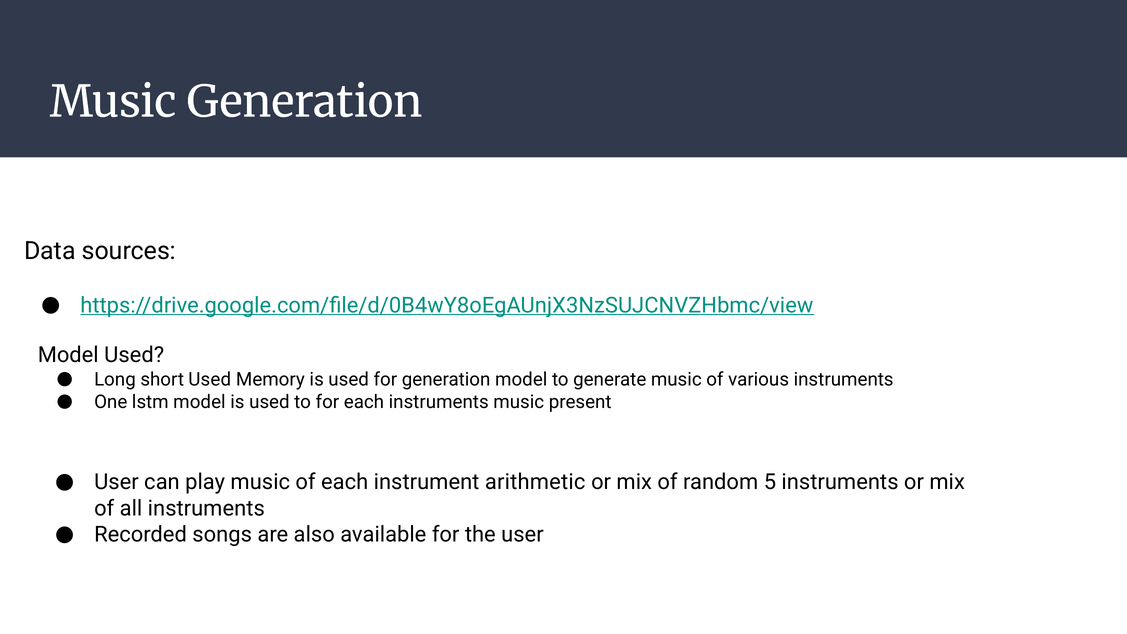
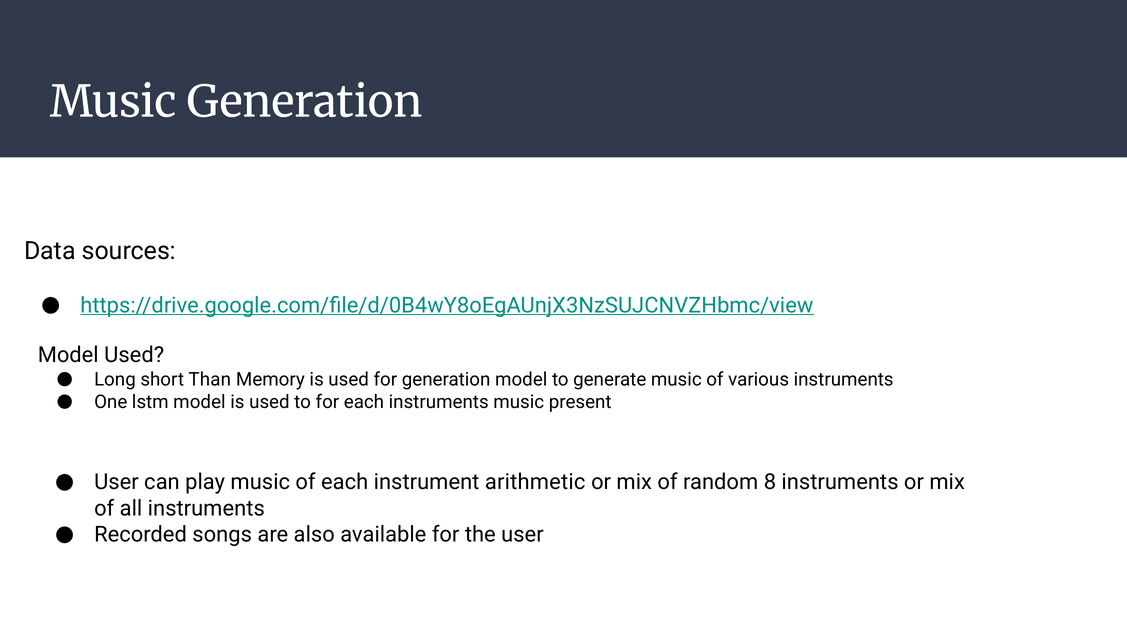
short Used: Used -> Than (210, 379)
5: 5 -> 8 (770, 482)
